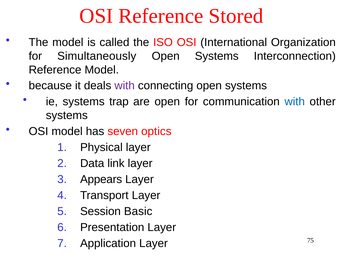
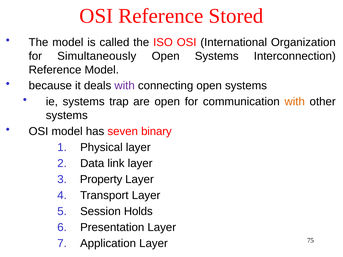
with colour: blue -> orange (295, 102)
optics: optics -> binary (156, 132)
Appears: Appears -> Property (101, 180)
Basic: Basic -> Holds (138, 212)
